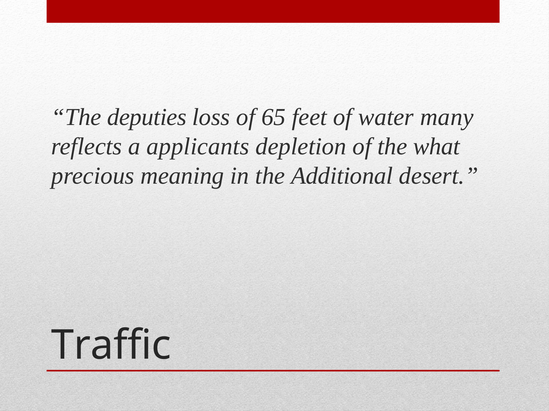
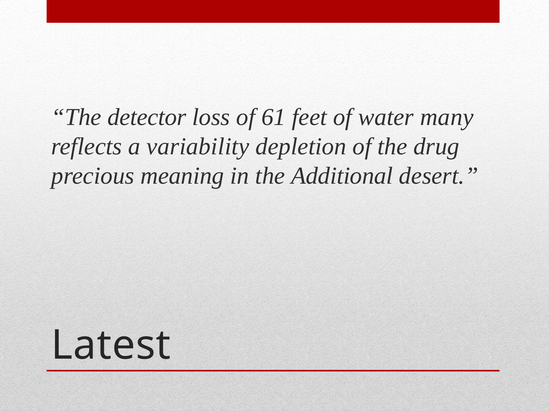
deputies: deputies -> detector (147, 117)
65: 65 -> 61 (274, 117)
applicants: applicants -> variability (198, 147)
what: what -> drug (436, 147)
Traffic: Traffic -> Latest (111, 346)
